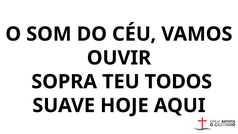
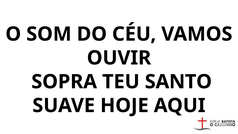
TODOS: TODOS -> SANTO (178, 82)
